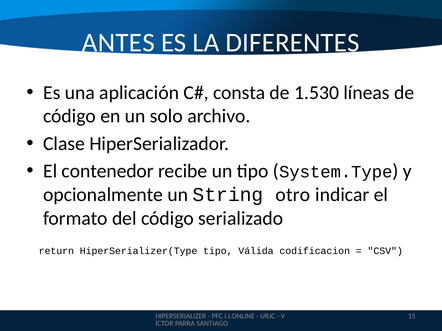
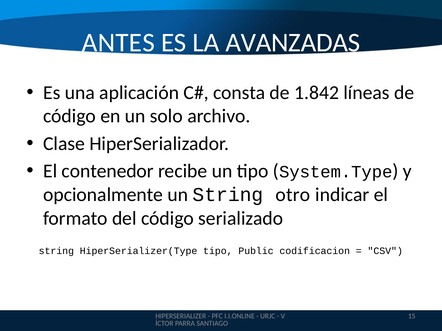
DIFERENTES: DIFERENTES -> AVANZADAS (293, 43)
1.530: 1.530 -> 1.842 (317, 93)
return: return -> string (56, 251)
Válida: Válida -> Public (256, 251)
